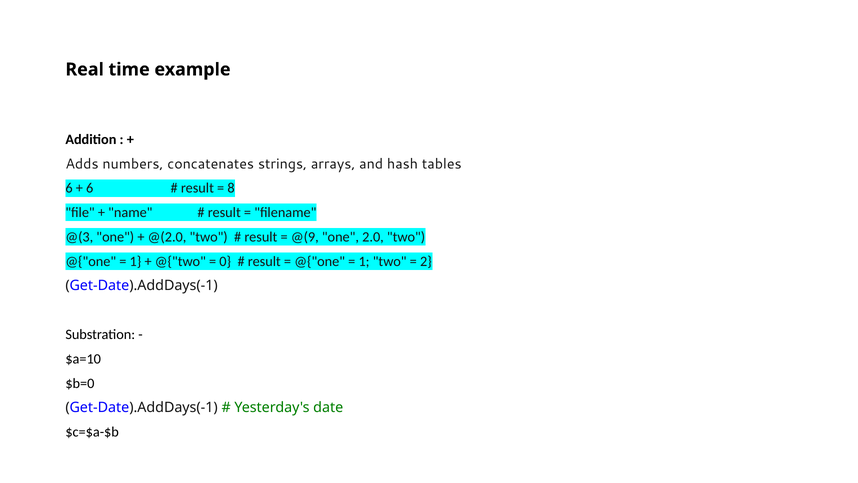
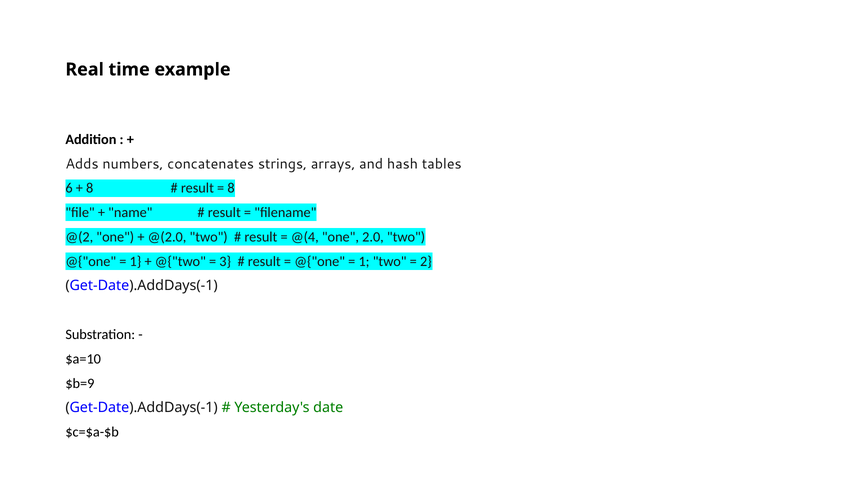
6: 6 -> 8 (90, 188)
@(3: @(3 -> @(2 (79, 237)
@(9: @(9 -> @(4 (305, 237)
0: 0 -> 3 (225, 261)
$b=0: $b=0 -> $b=9 (80, 383)
